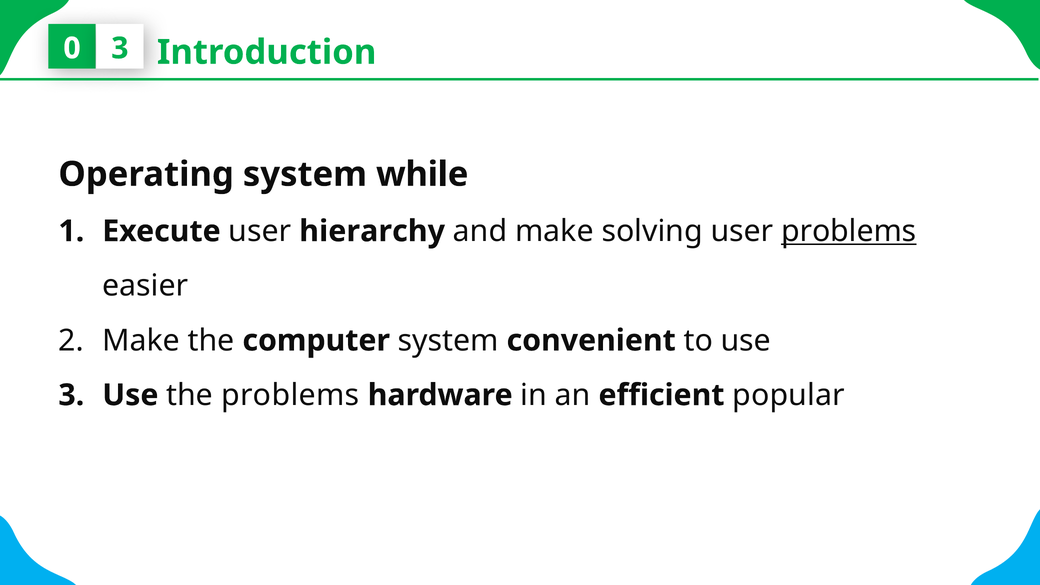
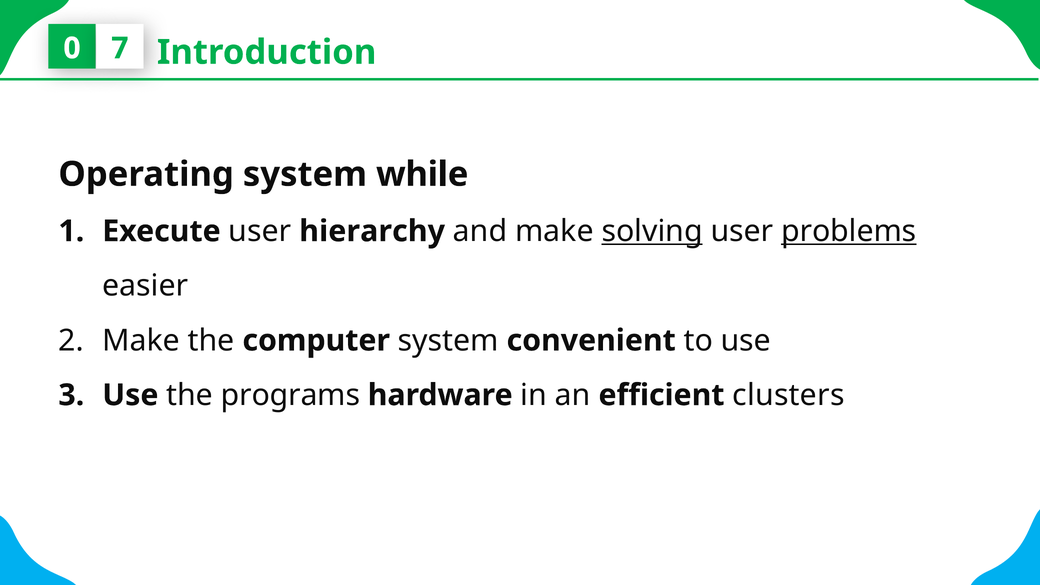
3: 3 -> 7 (120, 48)
solving underline: none -> present (652, 231)
the problems: problems -> programs (290, 395)
popular: popular -> clusters (788, 395)
